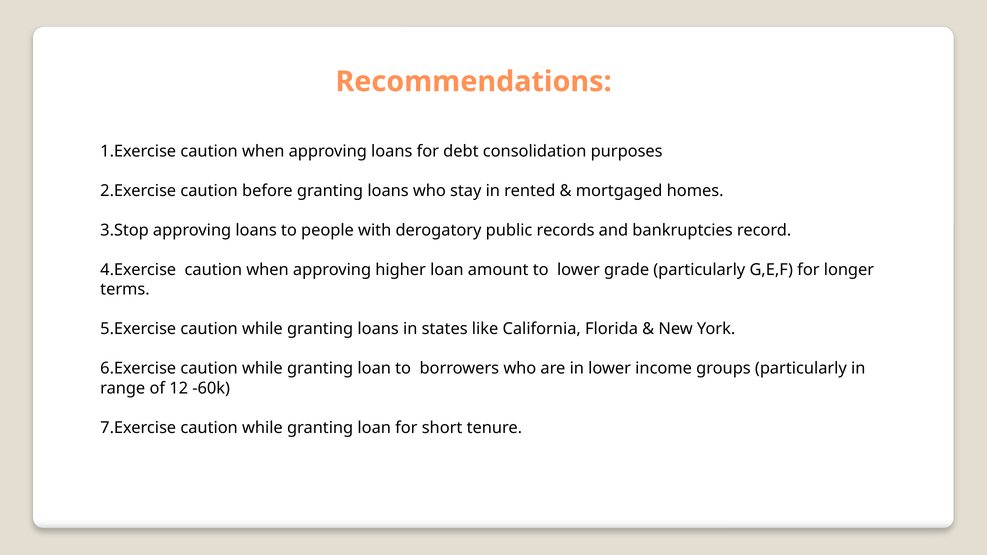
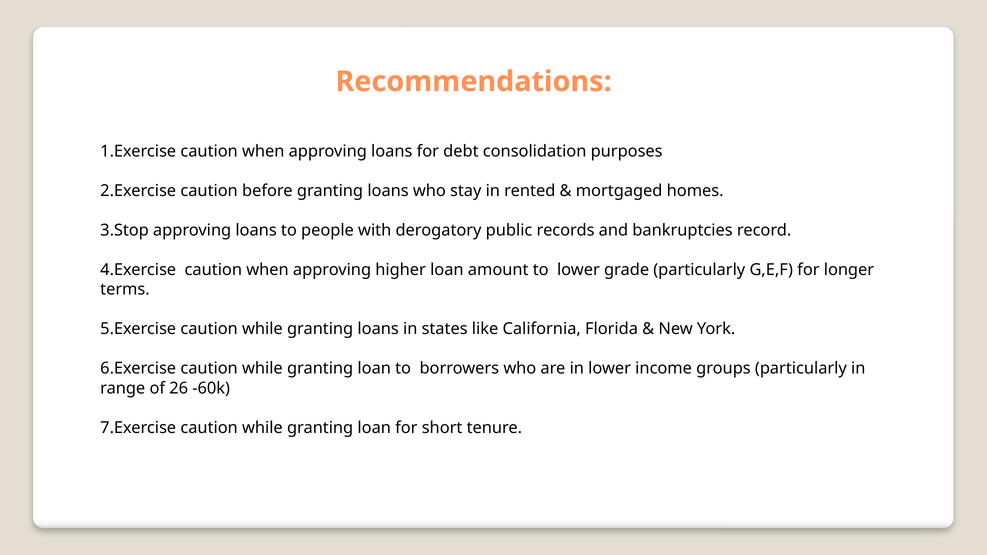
12: 12 -> 26 (179, 388)
